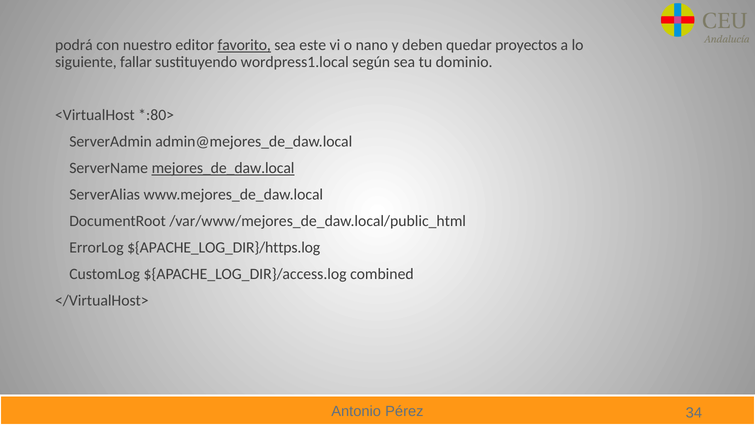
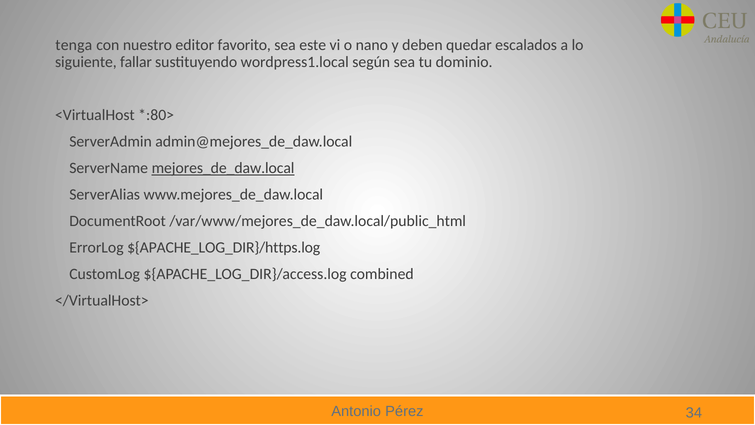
podrá: podrá -> tenga (74, 45)
favorito underline: present -> none (244, 45)
proyectos: proyectos -> escalados (526, 45)
